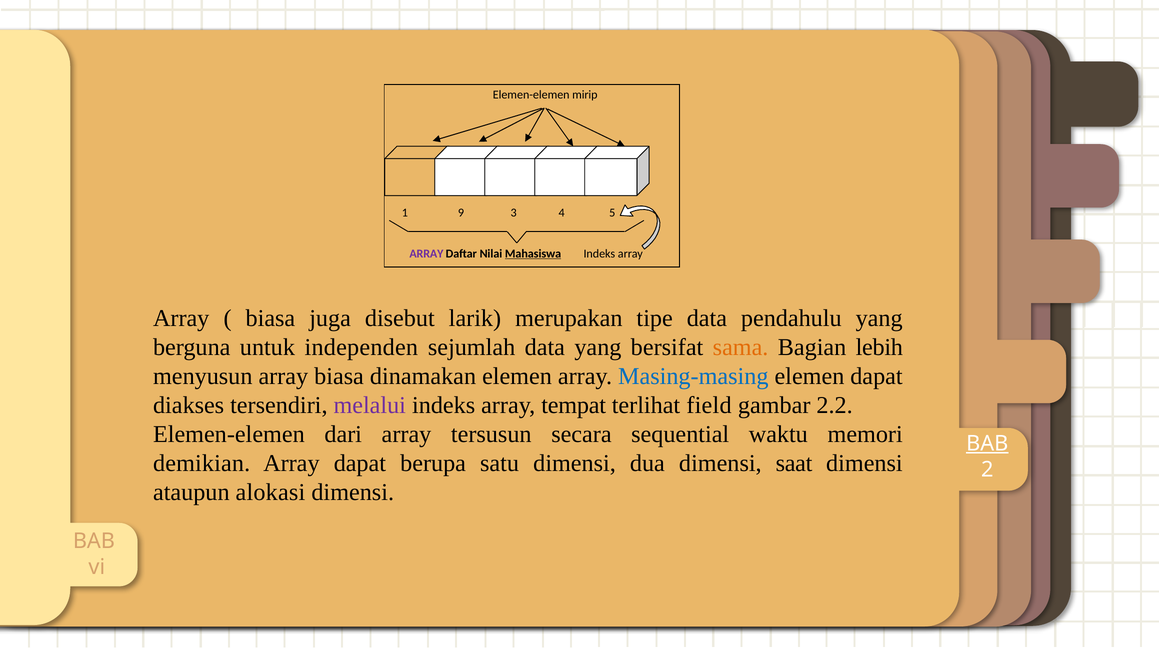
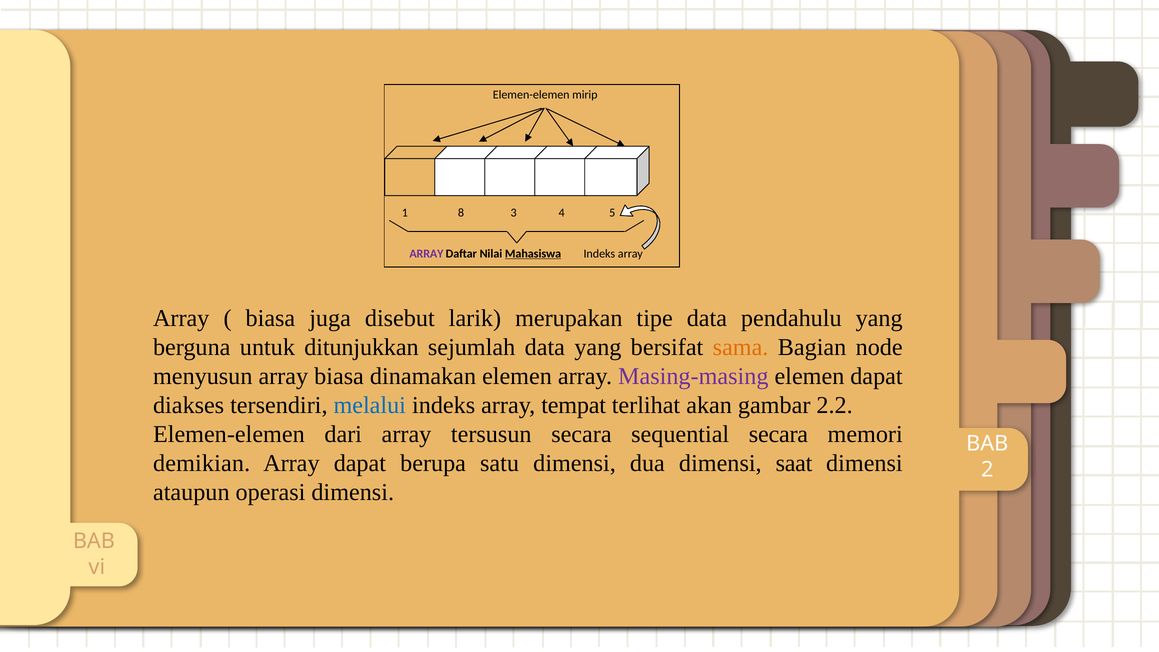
9: 9 -> 8 (461, 213)
independen: independen -> ditunjukkan (361, 347)
lebih: lebih -> node (879, 347)
Masing-masing colour: blue -> purple (693, 376)
melalui colour: purple -> blue (370, 405)
field: field -> akan (709, 405)
sequential waktu: waktu -> secara (778, 434)
BAB underline: present -> none (987, 443)
alokasi: alokasi -> operasi (271, 492)
